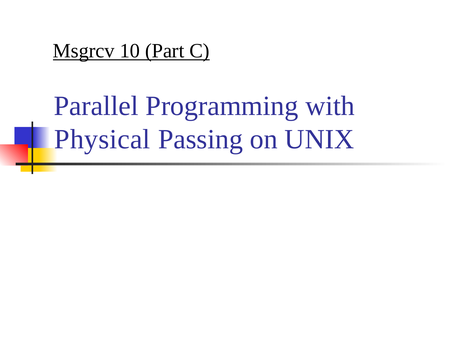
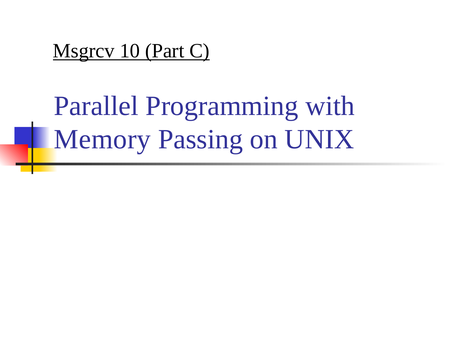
Physical: Physical -> Memory (102, 139)
